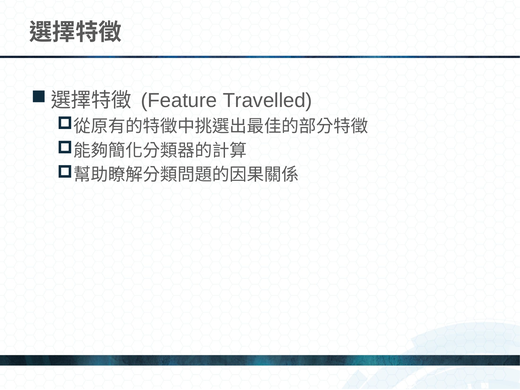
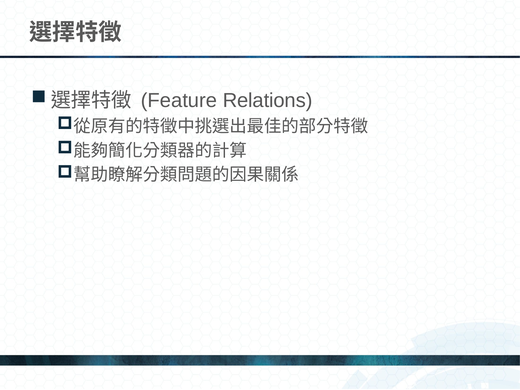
Travelled: Travelled -> Relations (268, 101)
